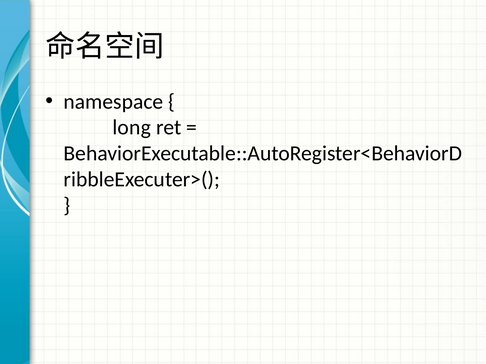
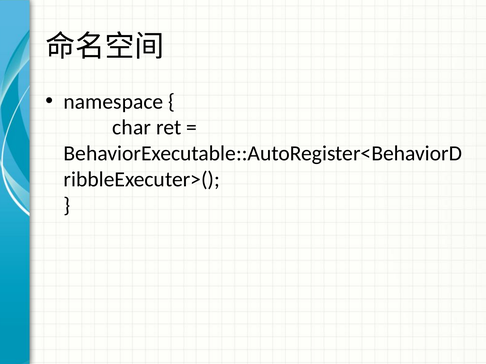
long: long -> char (132, 128)
